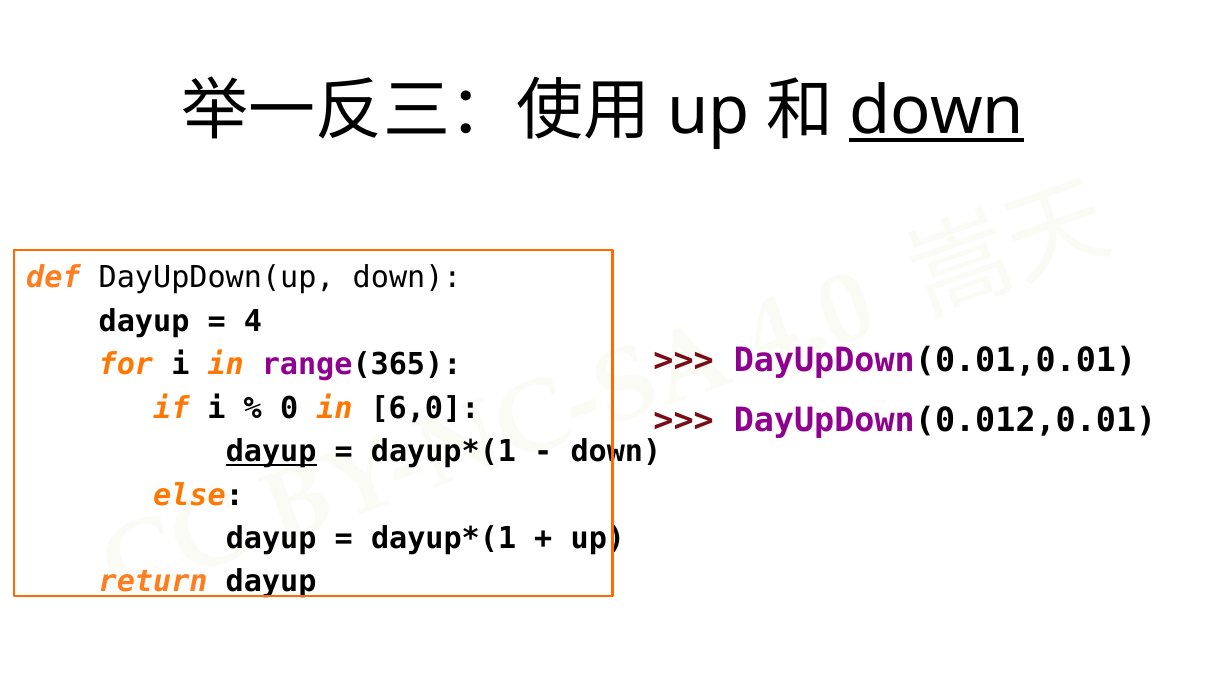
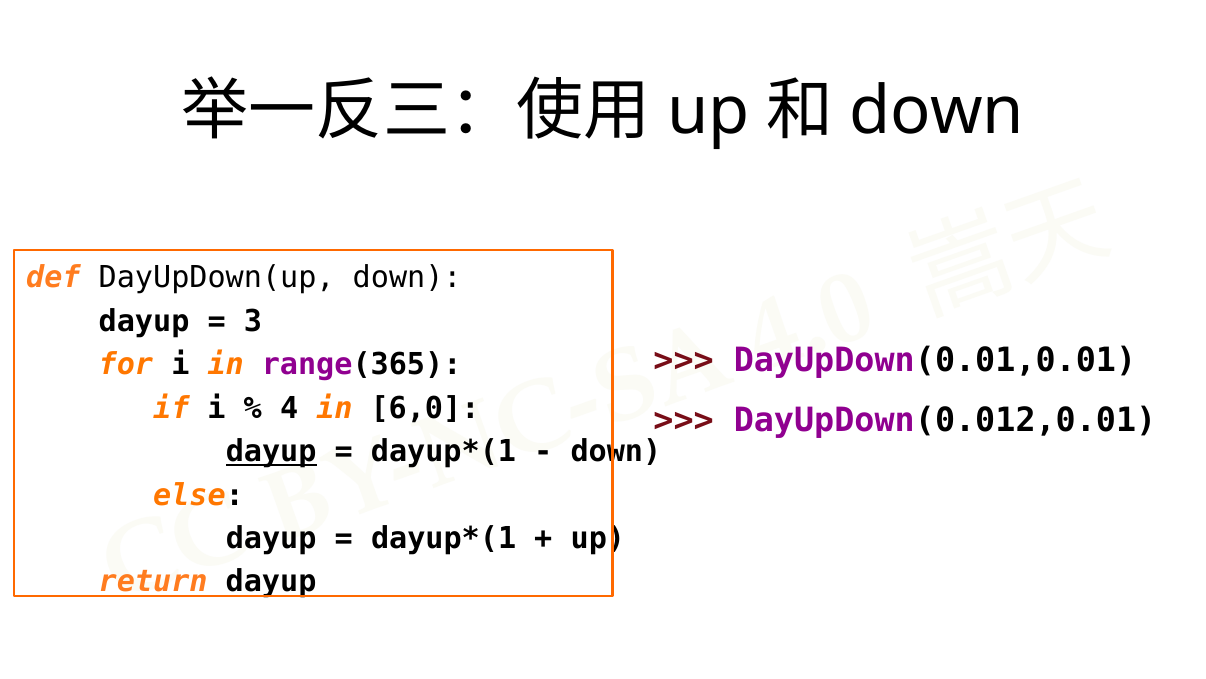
down underline: present -> none (937, 111)
4: 4 -> 3 (253, 321)
0: 0 -> 4 (289, 408)
